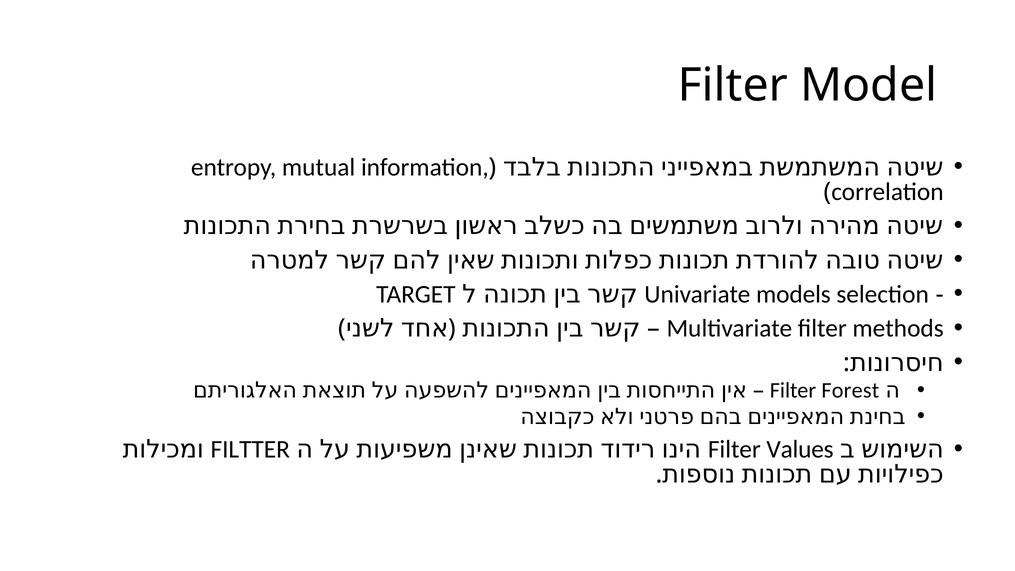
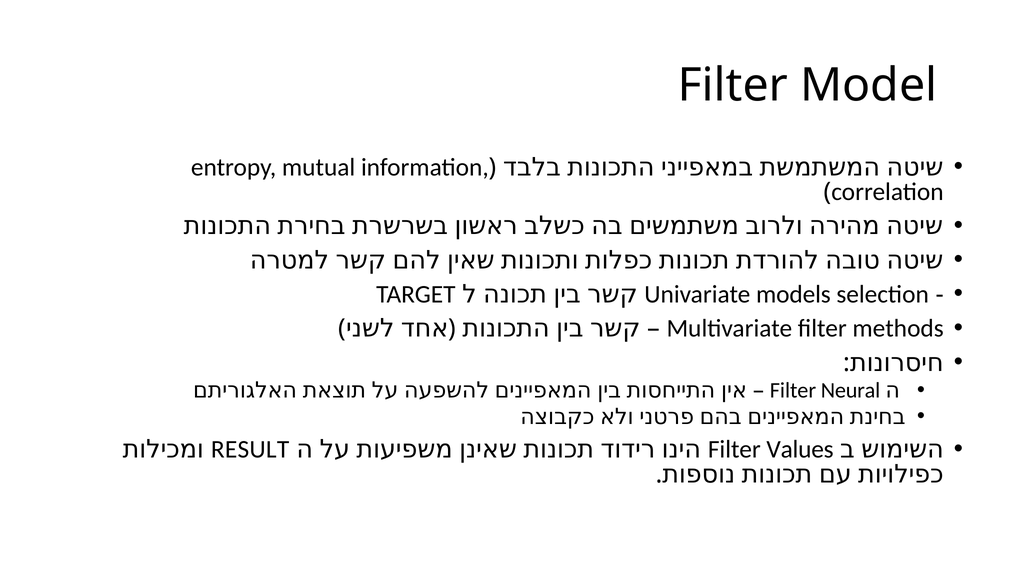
Forest: Forest -> Neural (851, 391)
FILTTER: FILTTER -> RESULT (250, 449)
